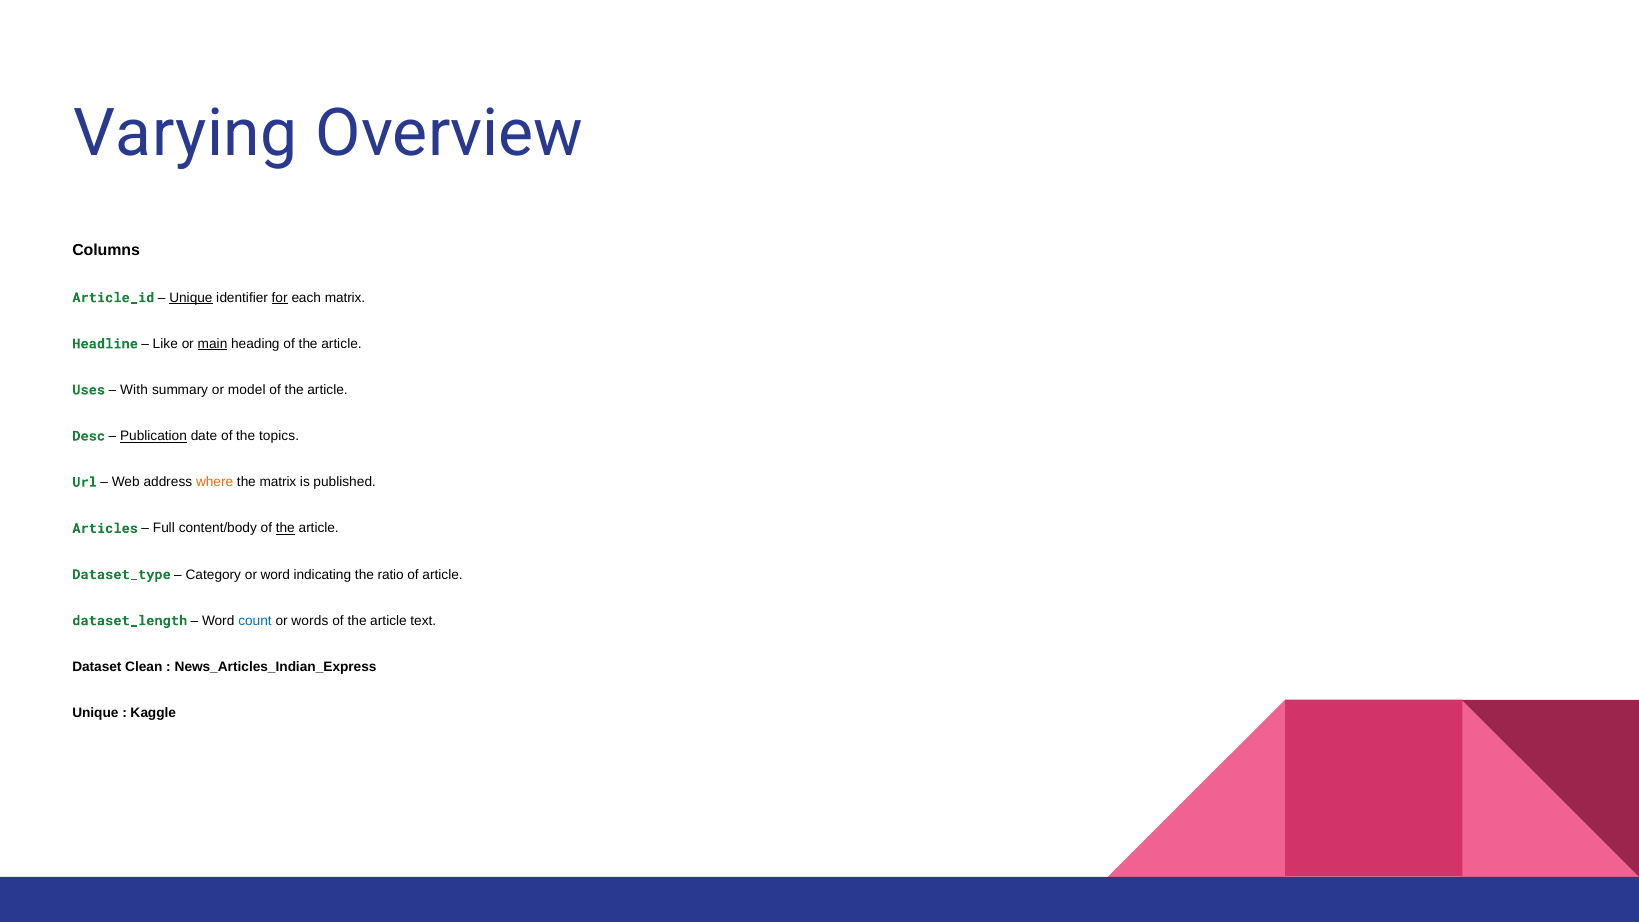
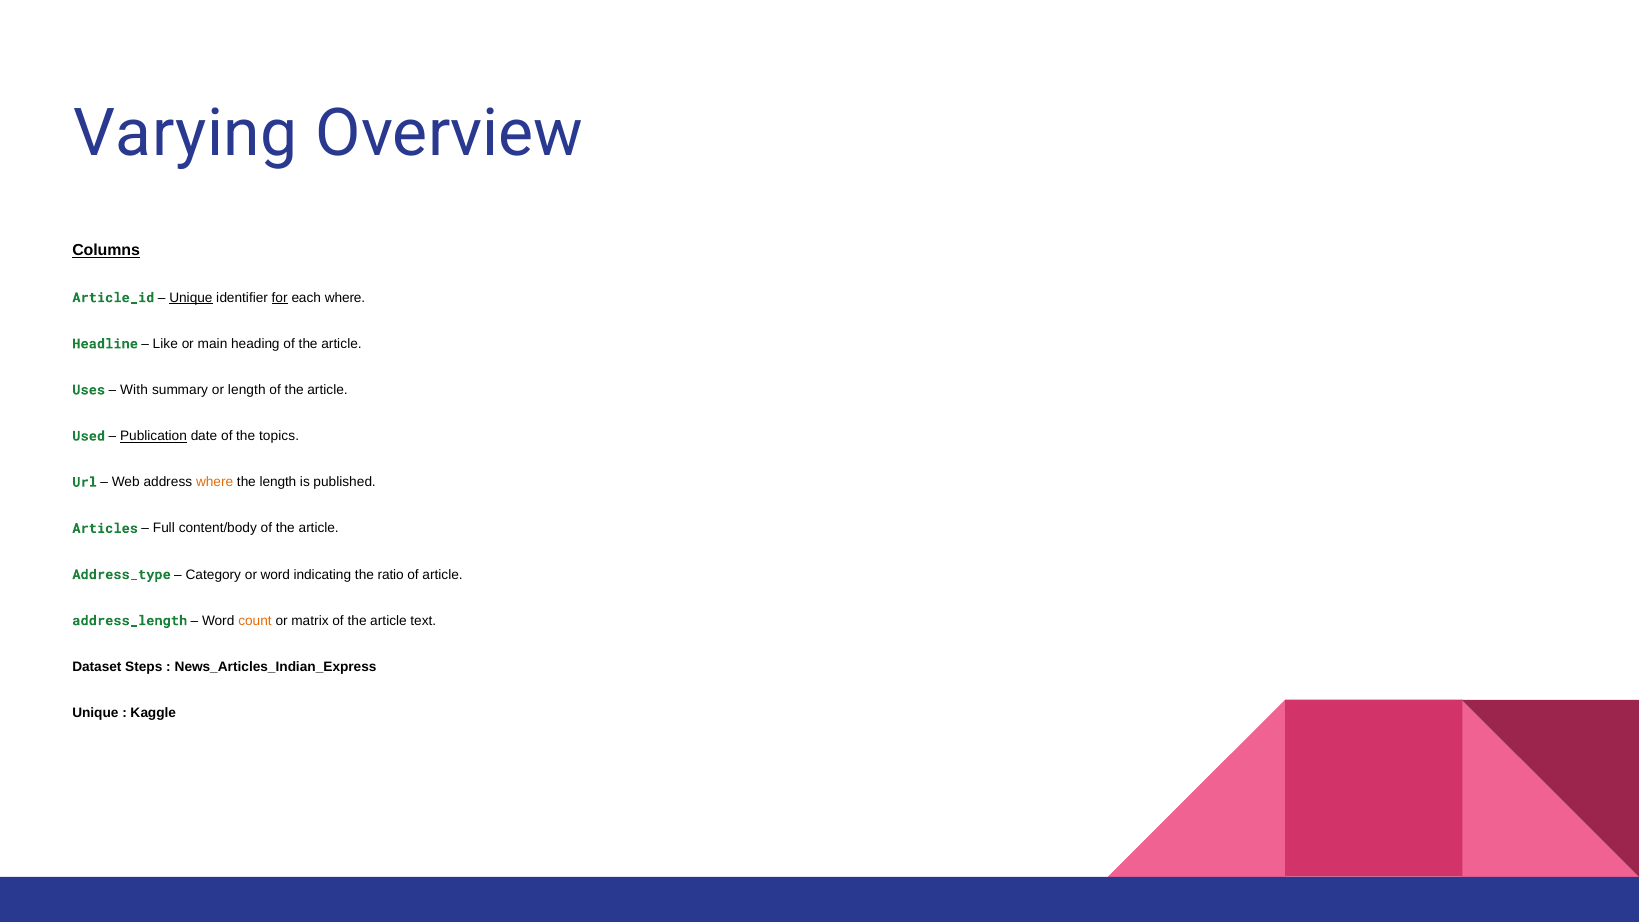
Columns underline: none -> present (106, 250)
each matrix: matrix -> where (345, 298)
main underline: present -> none (213, 344)
or model: model -> length (247, 390)
Desc: Desc -> Used (89, 436)
the matrix: matrix -> length (278, 482)
the underline: present -> none (285, 528)
Dataset_type: Dataset_type -> Address_type (122, 574)
dataset_length: dataset_length -> address_length (130, 621)
count colour: blue -> orange (255, 621)
words: words -> matrix (310, 621)
Clean: Clean -> Steps (144, 667)
